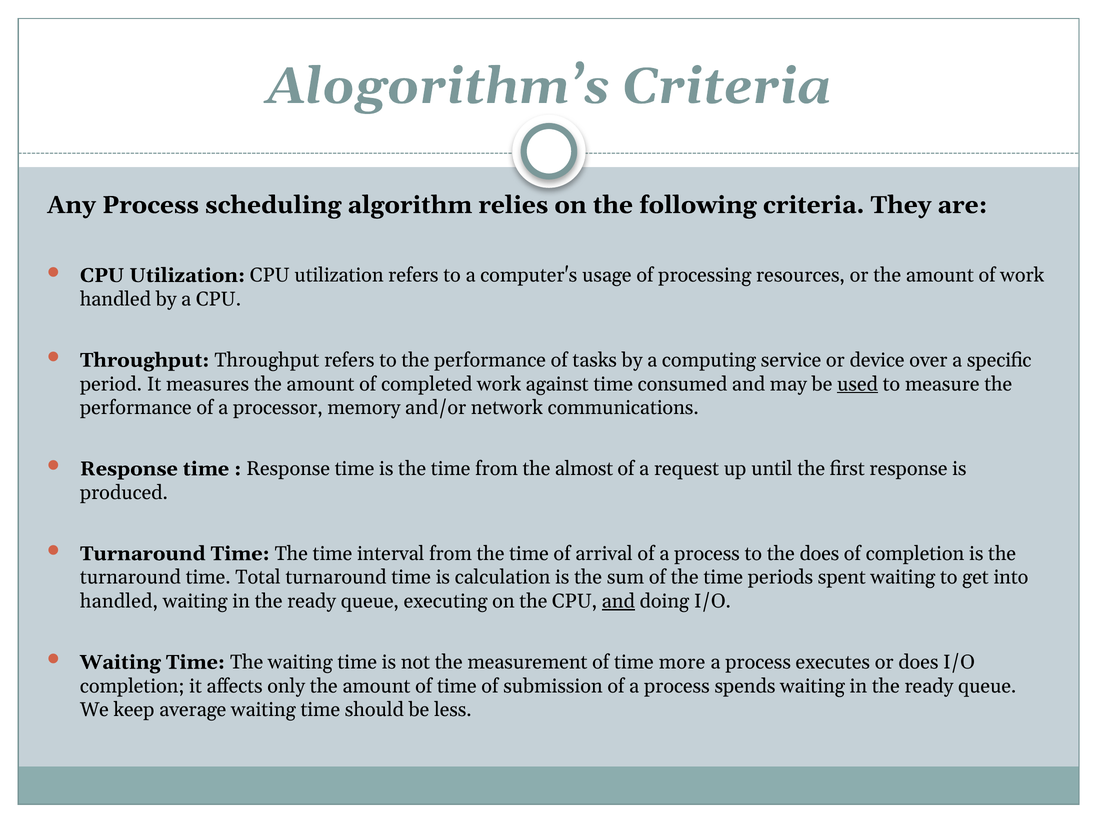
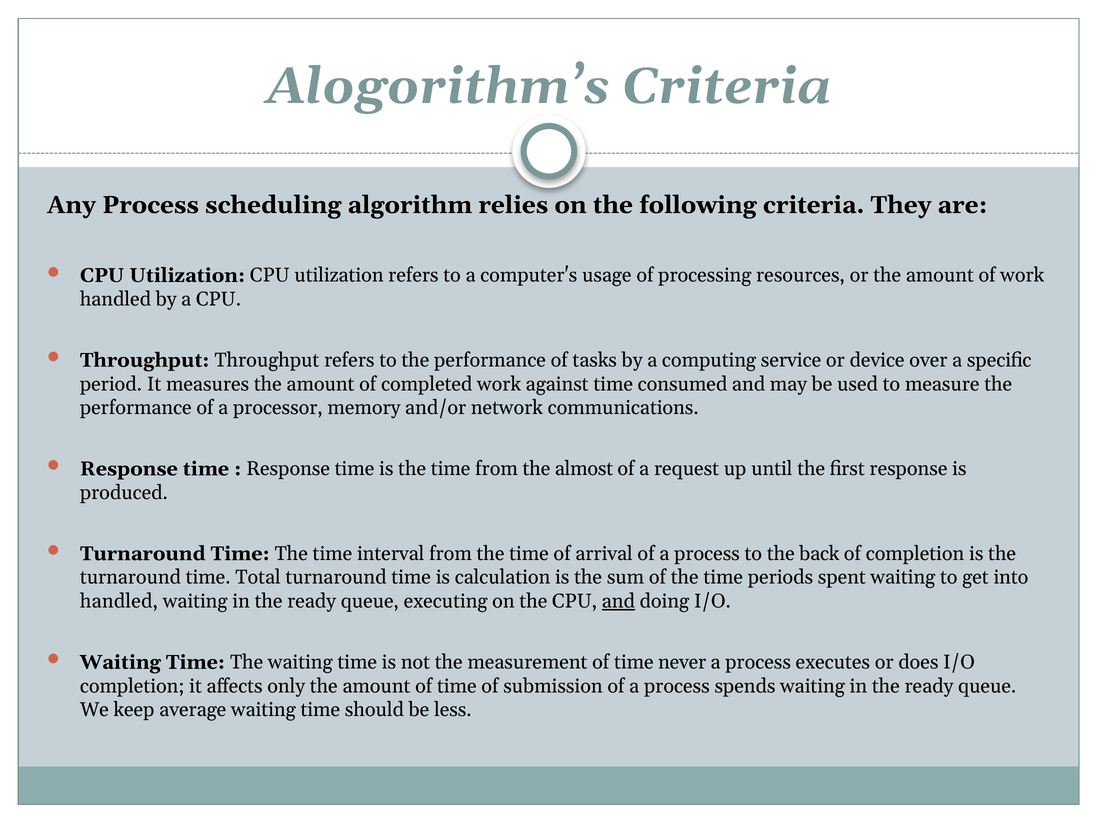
used underline: present -> none (858, 384)
the does: does -> back (819, 554)
more: more -> never (682, 663)
